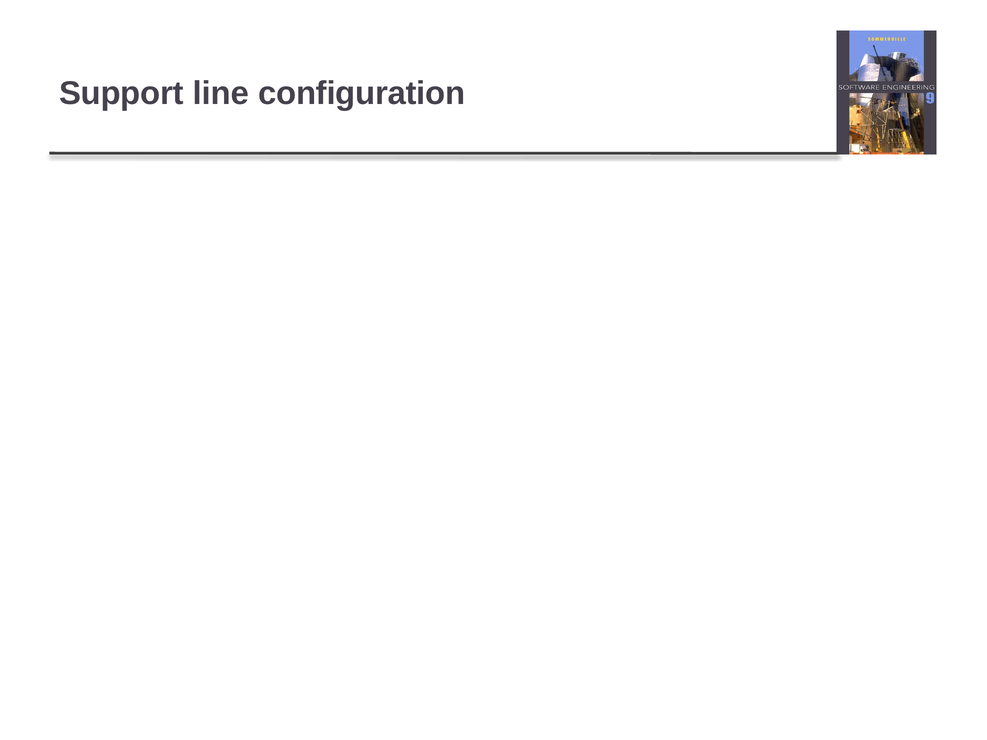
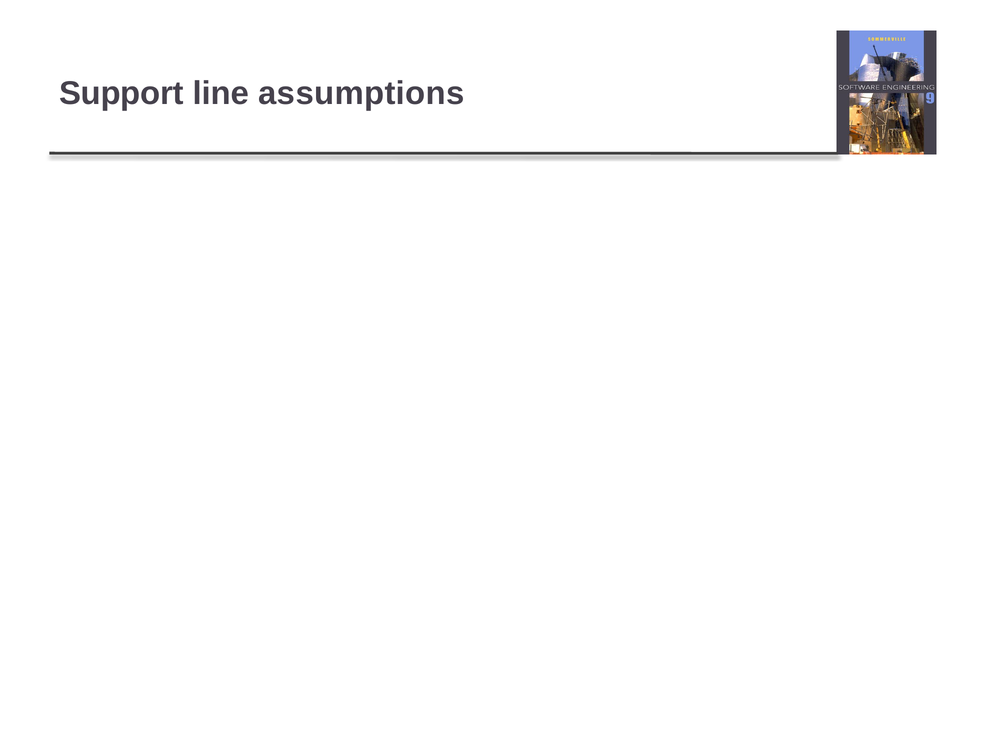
configuration: configuration -> assumptions (361, 94)
